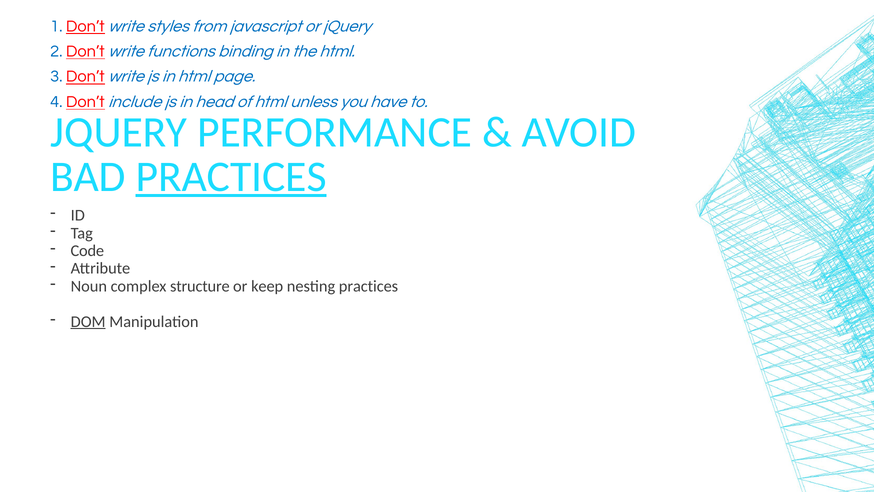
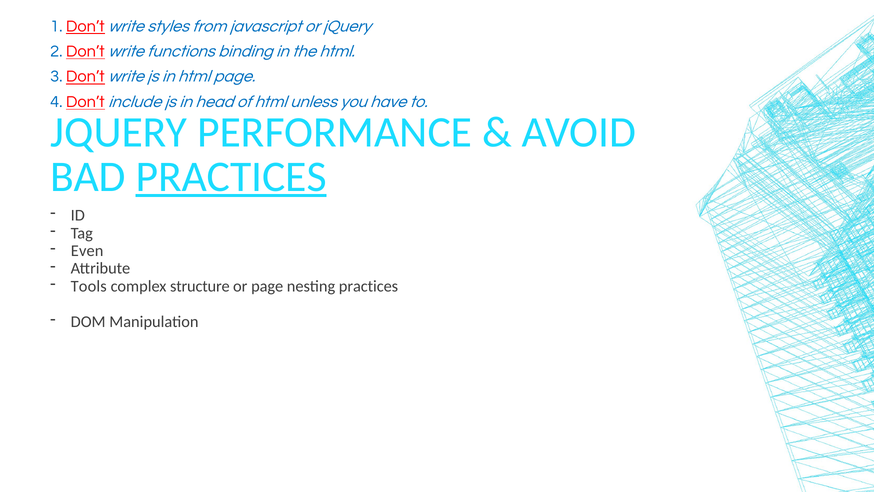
Code: Code -> Even (87, 251)
Noun: Noun -> Tools (89, 286)
or keep: keep -> page (267, 286)
DOM underline: present -> none (88, 321)
